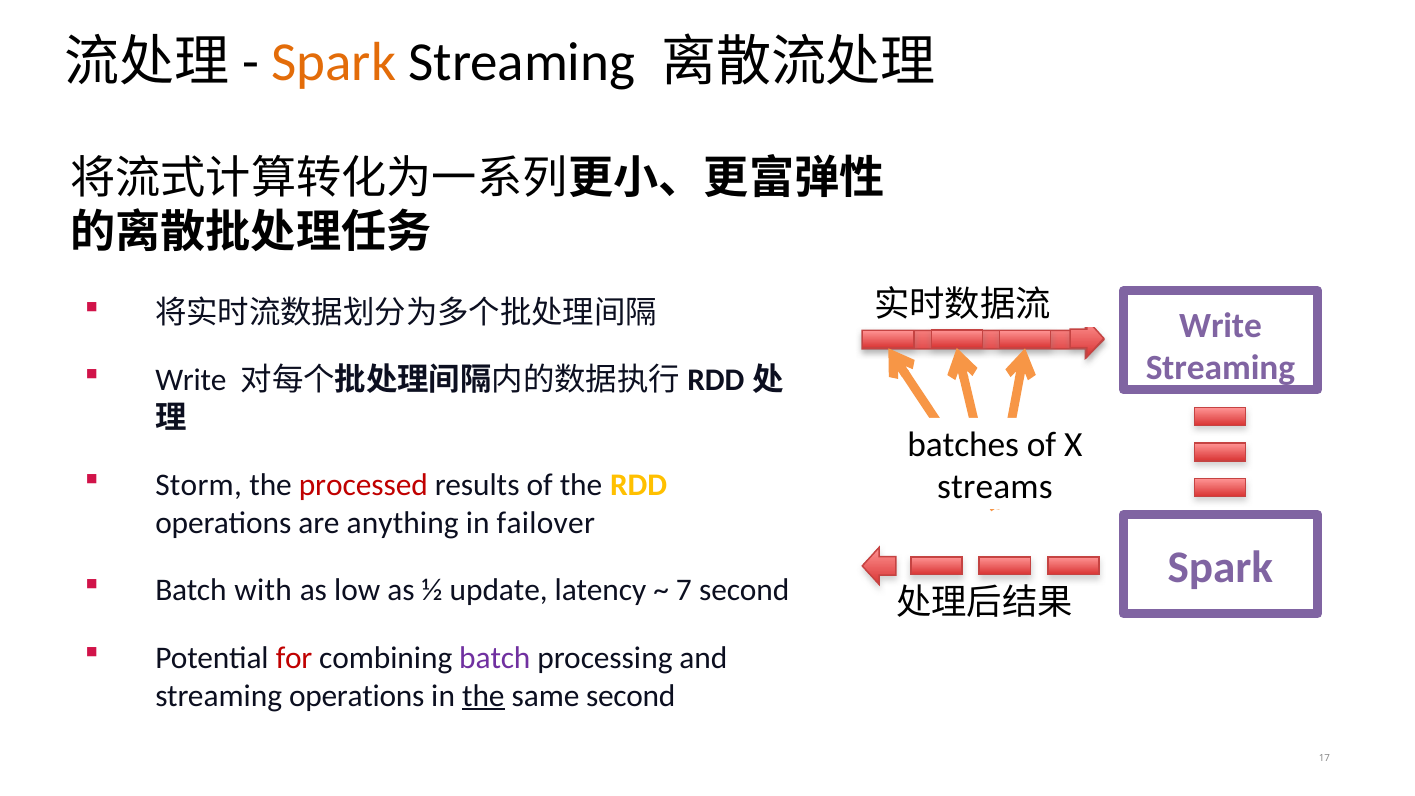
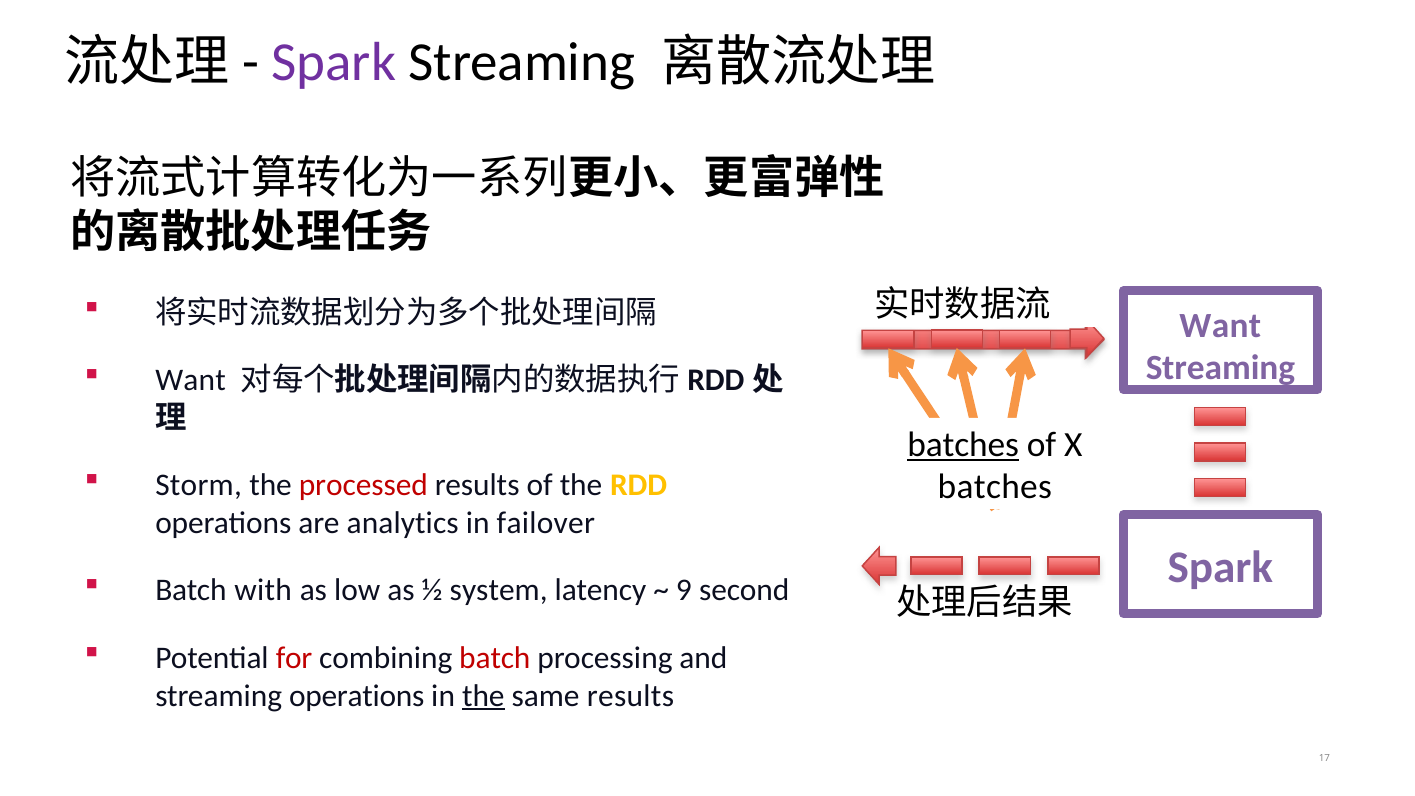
Spark colour: orange -> purple (334, 63)
Write: Write -> Want (1220, 325)
Write: Write -> Want (191, 380)
batches underline: none -> present (963, 445)
streams: streams -> batches (995, 487)
anything: anything -> analytics (403, 523)
update: update -> system (499, 591)
7: 7 -> 9 (684, 591)
batch colour: purple -> red (495, 658)
same second: second -> results (630, 696)
